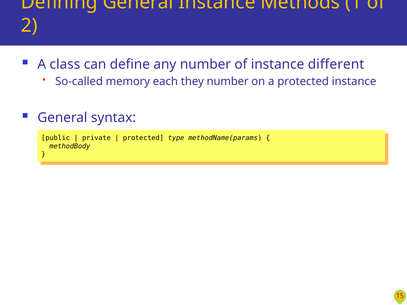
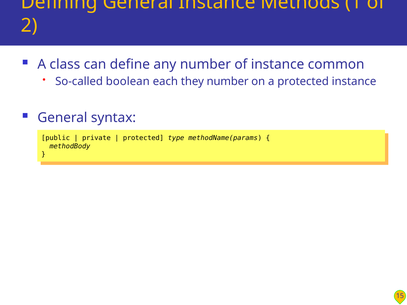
different: different -> common (336, 64)
memory: memory -> boolean (128, 81)
